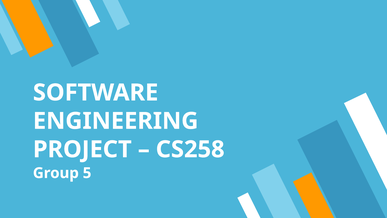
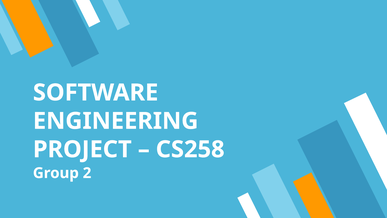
5: 5 -> 2 (87, 173)
